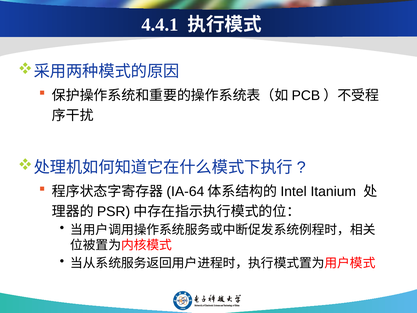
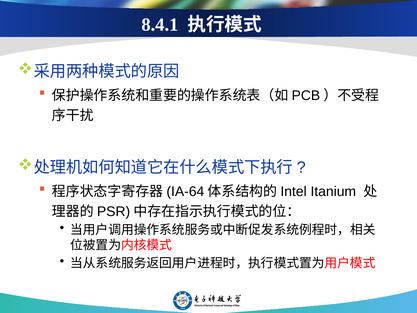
4.4.1: 4.4.1 -> 8.4.1 (160, 25)
